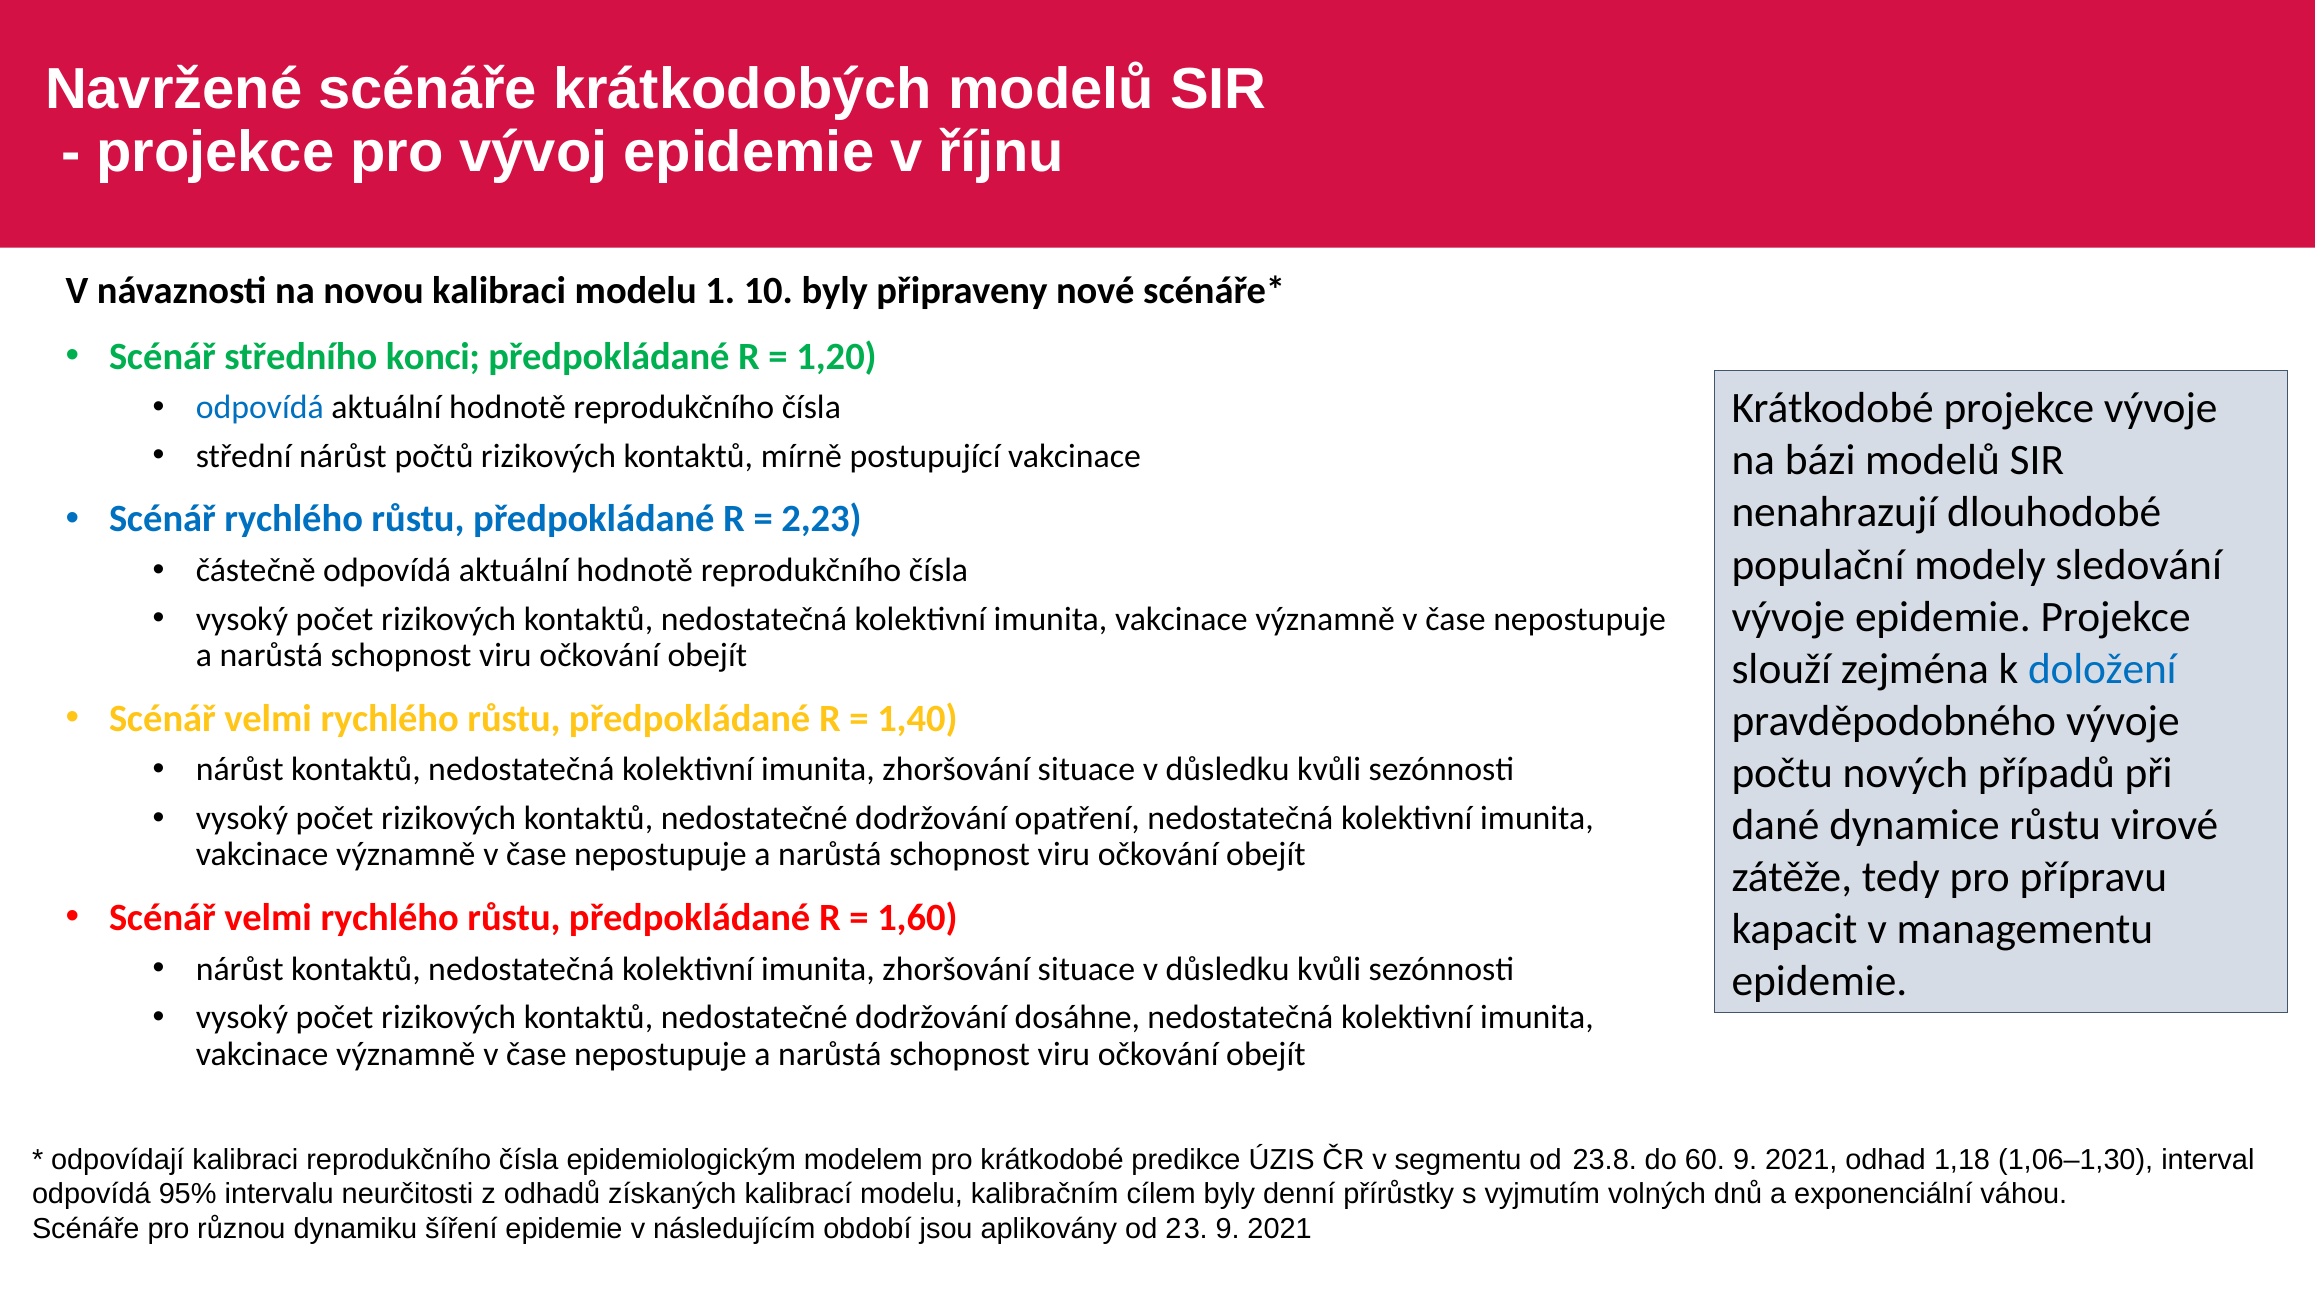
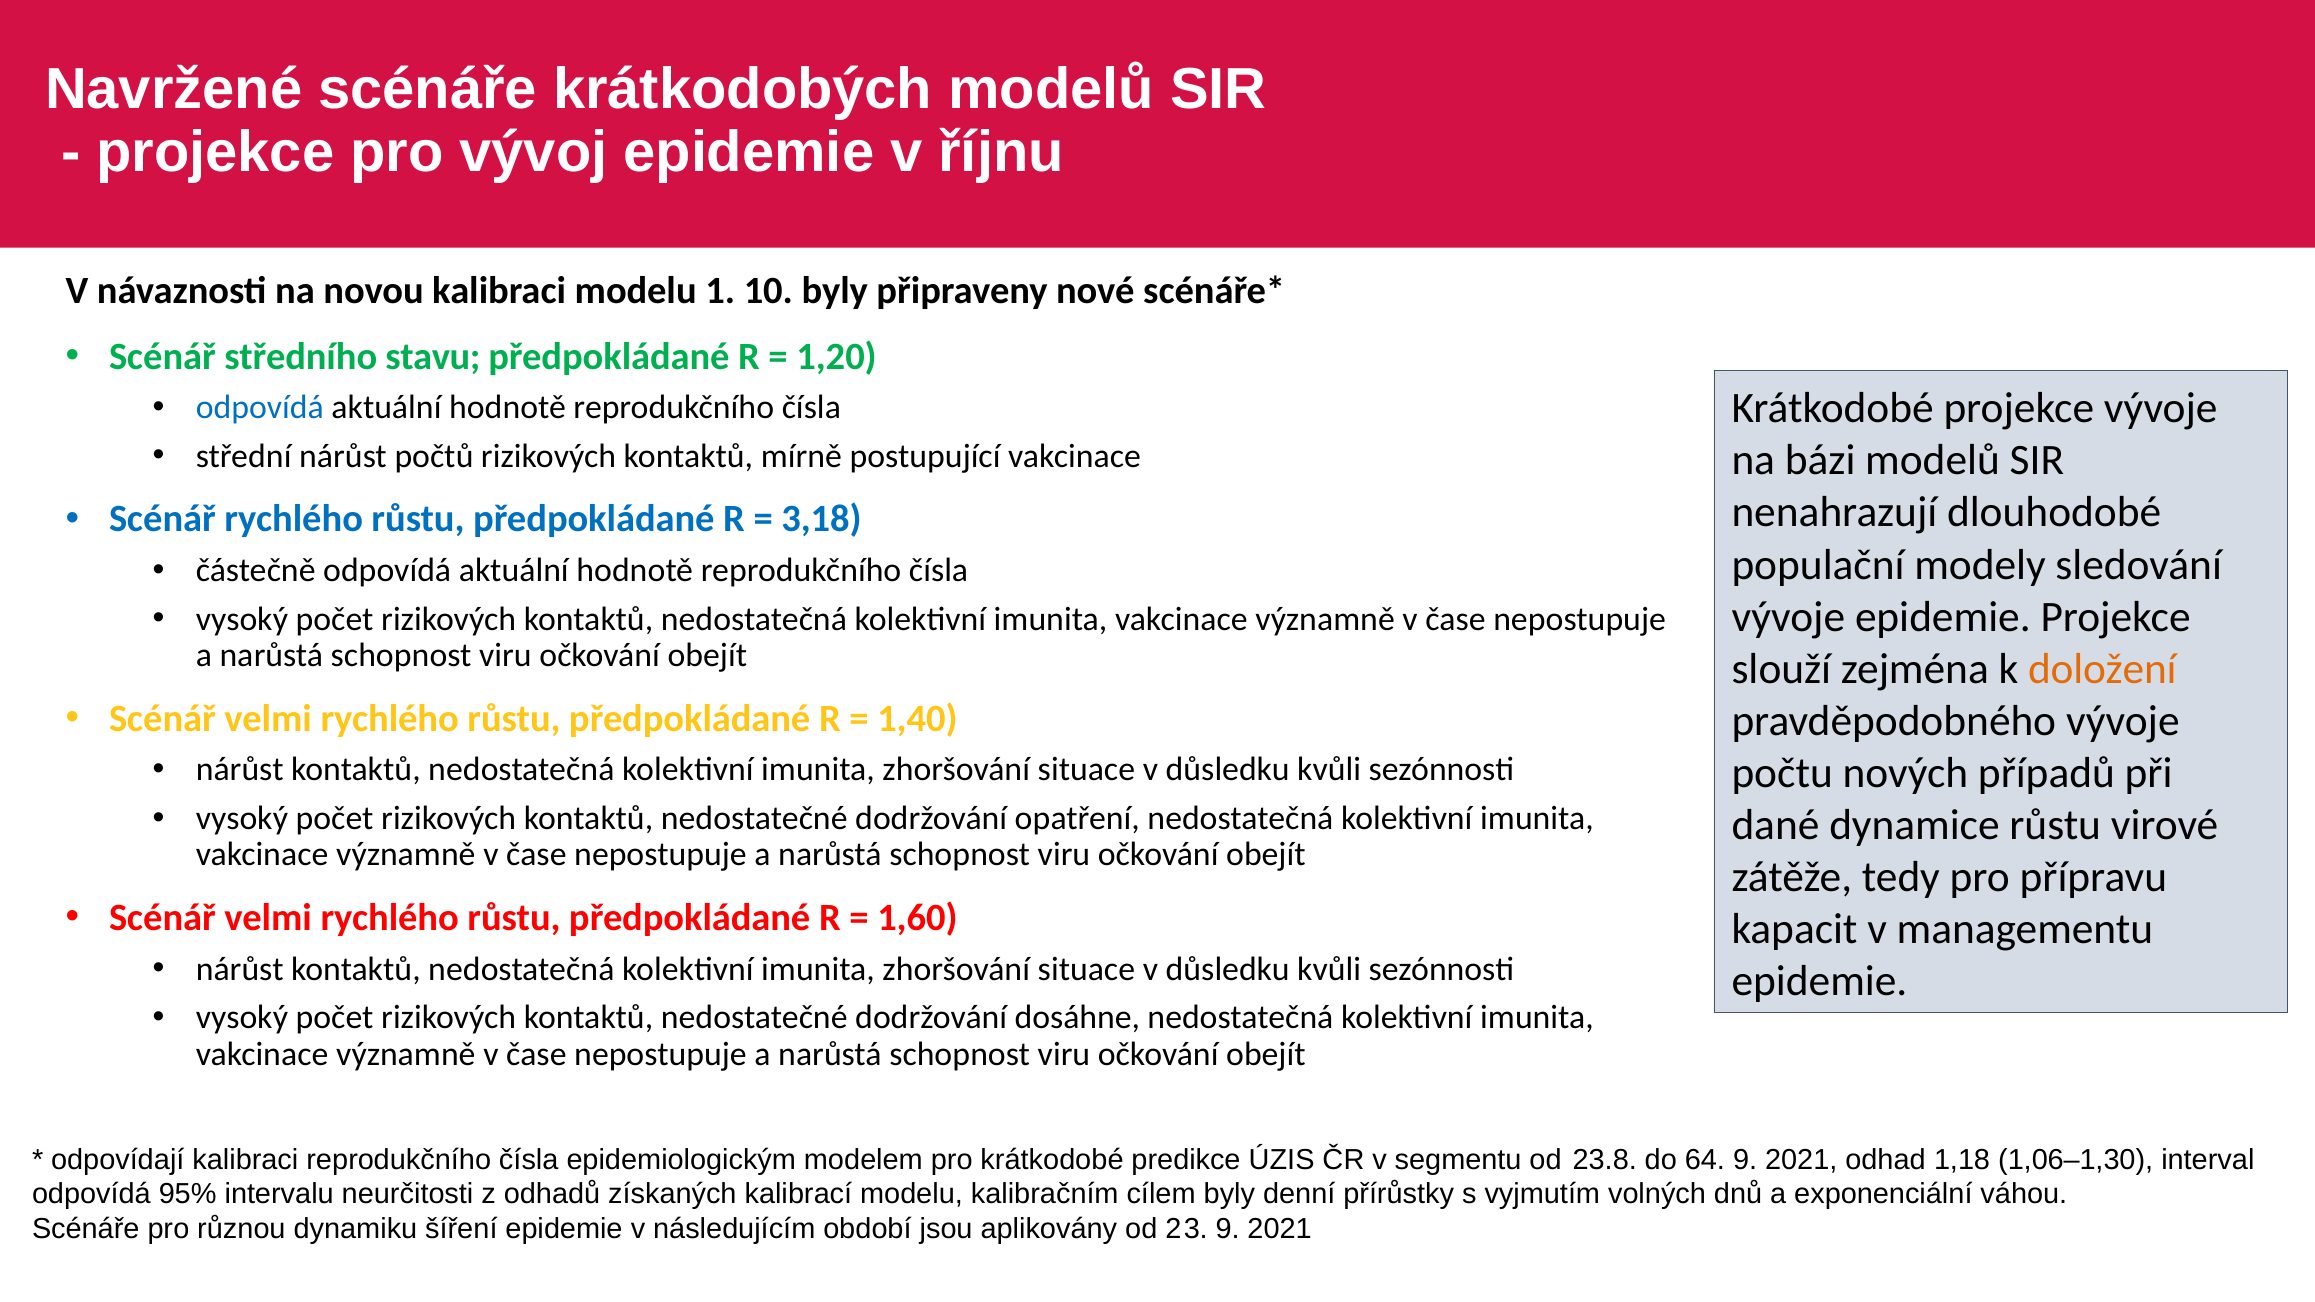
konci: konci -> stavu (433, 356)
2,23: 2,23 -> 3,18 (821, 519)
doložení colour: blue -> orange (2102, 669)
60: 60 -> 64 (1705, 1160)
